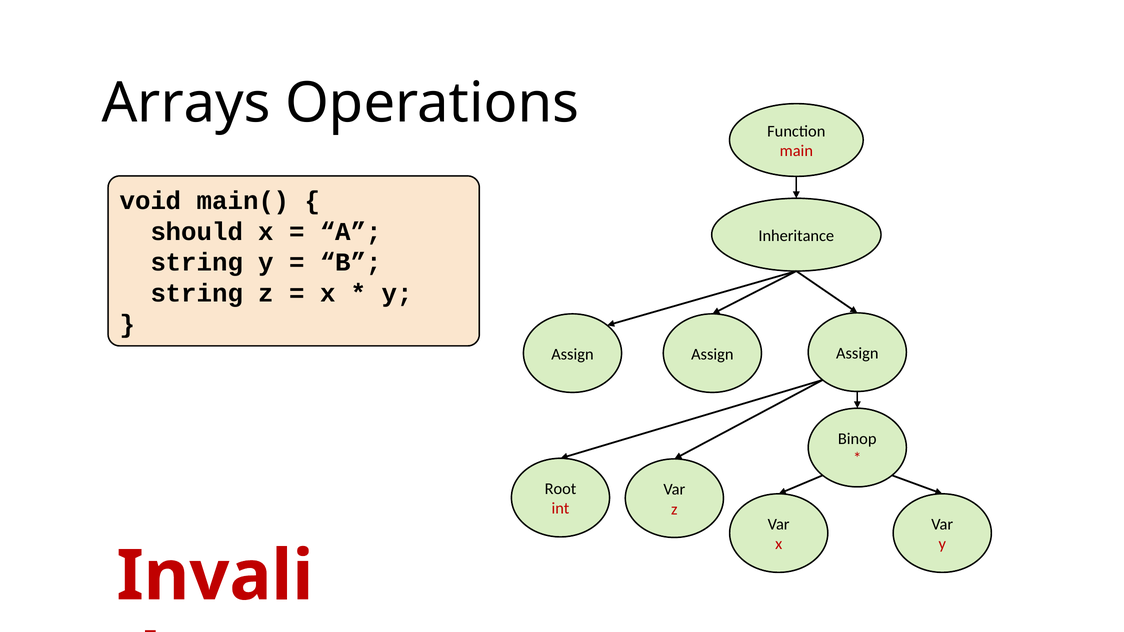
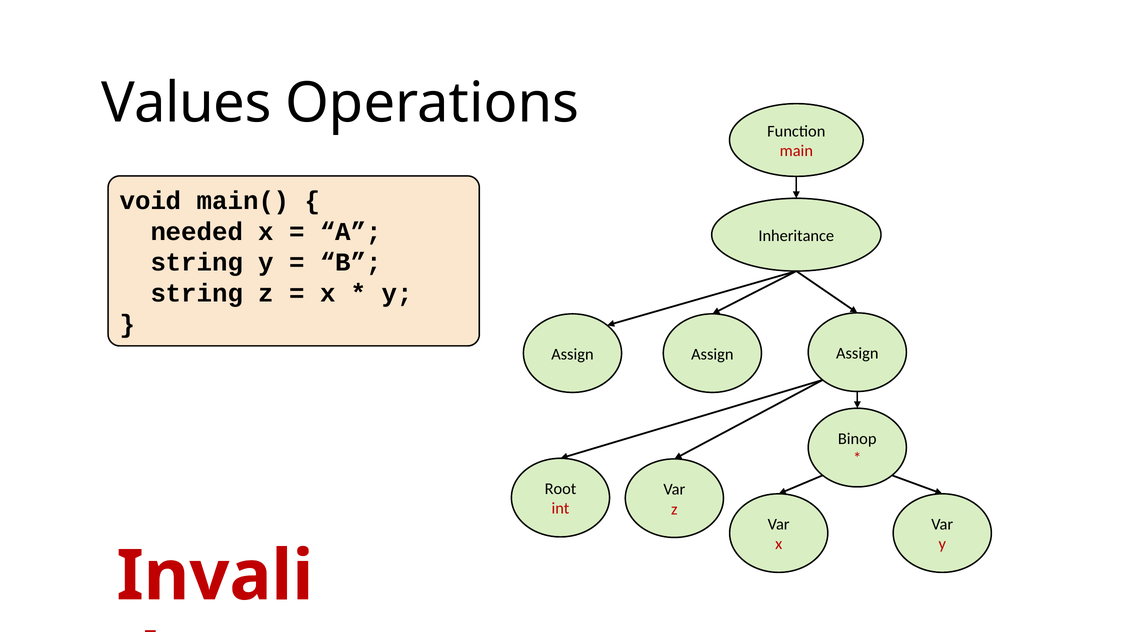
Arrays: Arrays -> Values (186, 103)
should: should -> needed (197, 232)
